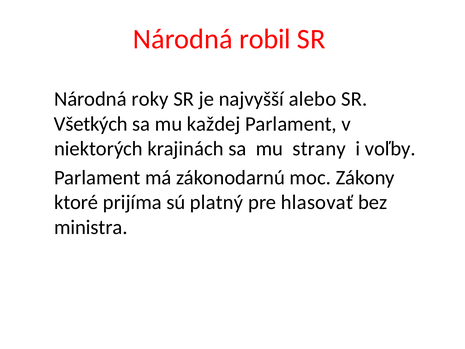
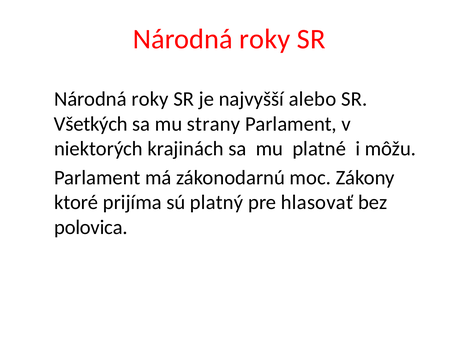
robil: robil -> roky (265, 39)
každej: každej -> strany (214, 124)
strany: strany -> platné (319, 149)
voľby: voľby -> môžu (390, 149)
ministra: ministra -> polovica (91, 227)
